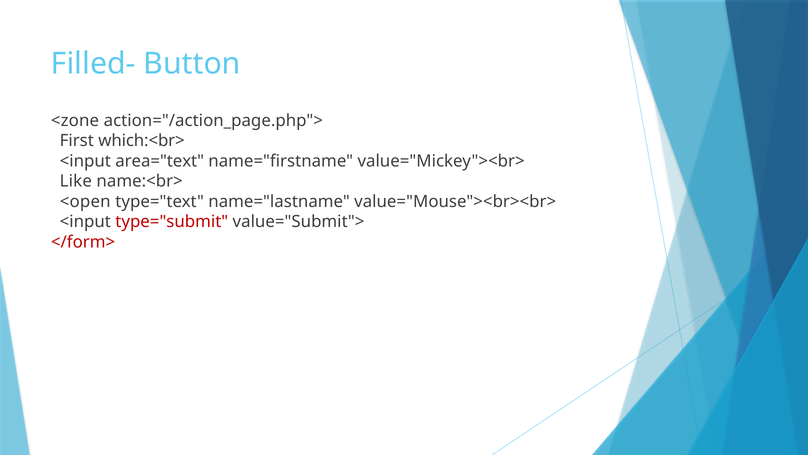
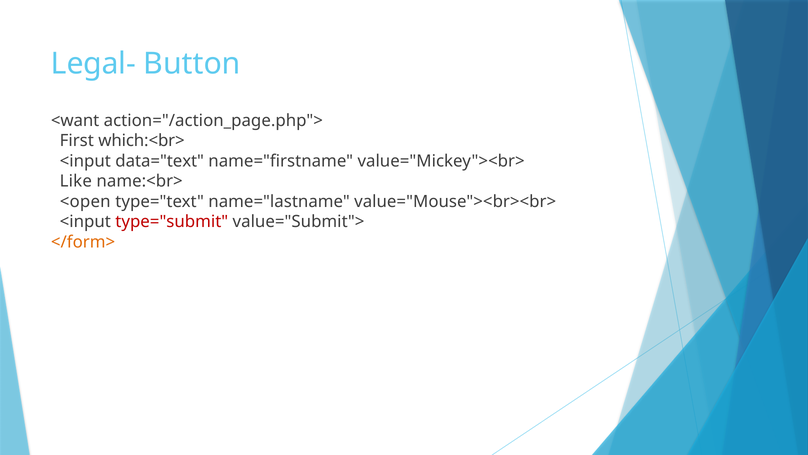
Filled-: Filled- -> Legal- (93, 64)
<zone: <zone -> <want (75, 120)
area="text: area="text -> data="text (160, 161)
</form> colour: red -> orange (83, 242)
